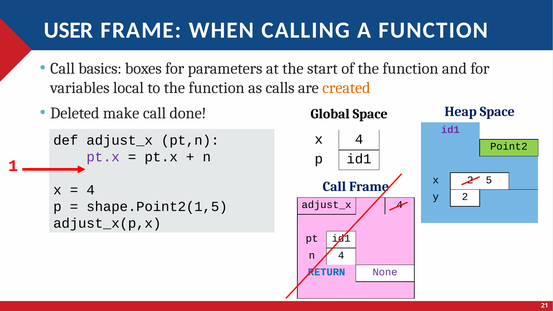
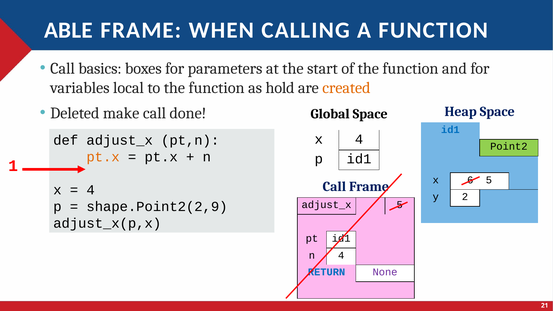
USER: USER -> ABLE (68, 30)
calls: calls -> hold (280, 88)
id1 colour: purple -> blue (450, 130)
pt.x colour: purple -> orange (103, 157)
x 2: 2 -> 6 (470, 180)
adjust_x 4: 4 -> 5 (400, 205)
shape.Point2(1,5: shape.Point2(1,5 -> shape.Point2(2,9 (157, 207)
